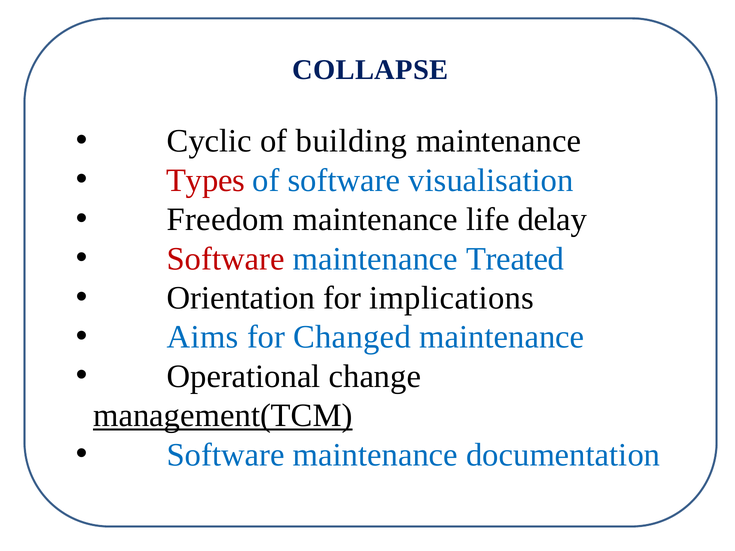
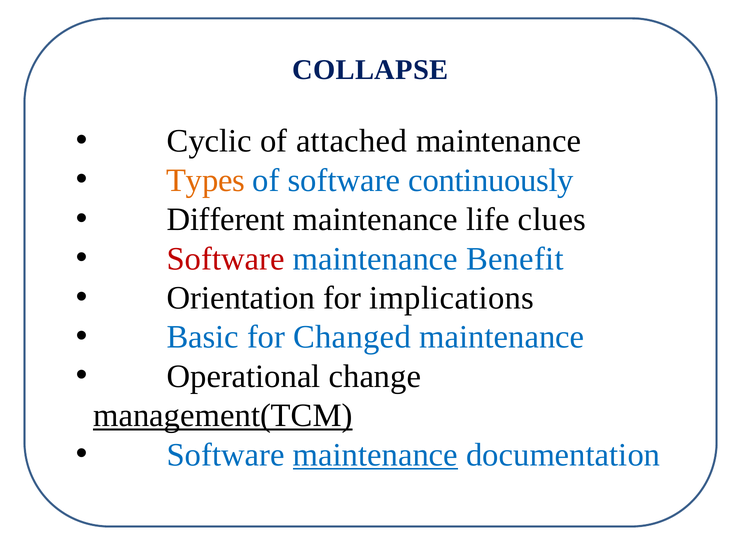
building: building -> attached (352, 141)
Types colour: red -> orange (206, 180)
visualisation: visualisation -> continuously (491, 180)
Freedom: Freedom -> Different (226, 220)
delay: delay -> clues (552, 220)
Treated: Treated -> Benefit (515, 259)
Aims: Aims -> Basic (203, 337)
maintenance underline: none -> present (375, 455)
